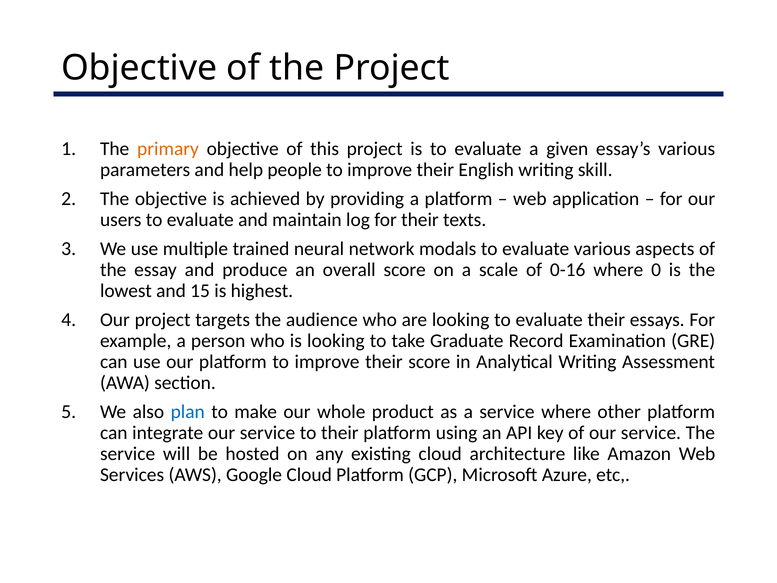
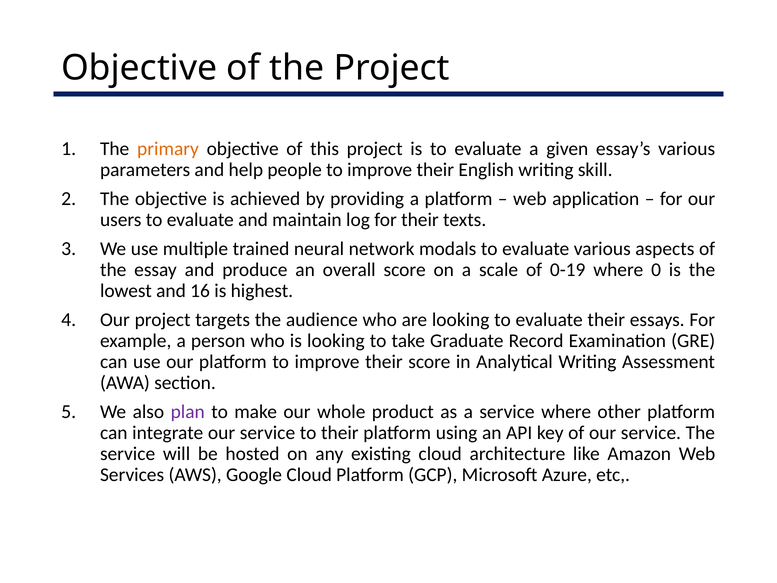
0-16: 0-16 -> 0-19 (568, 270)
15: 15 -> 16 (200, 291)
plan colour: blue -> purple (188, 412)
